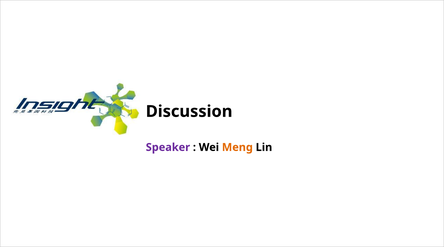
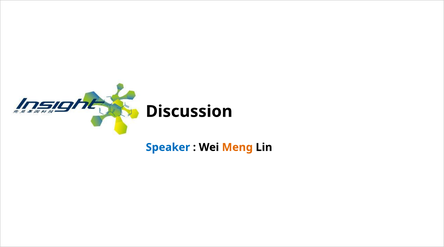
Speaker colour: purple -> blue (168, 147)
